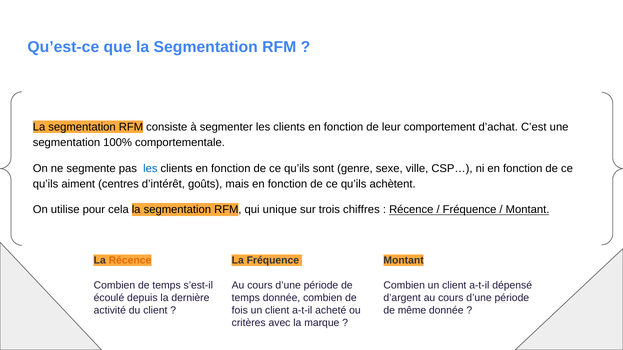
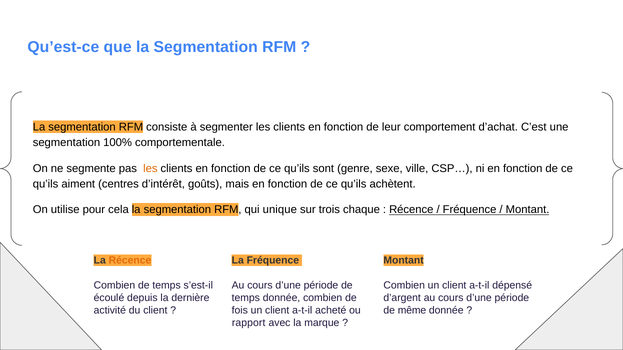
les colour: blue -> orange (150, 169)
chiffres: chiffres -> chaque (362, 210)
critères: critères -> rapport (249, 323)
